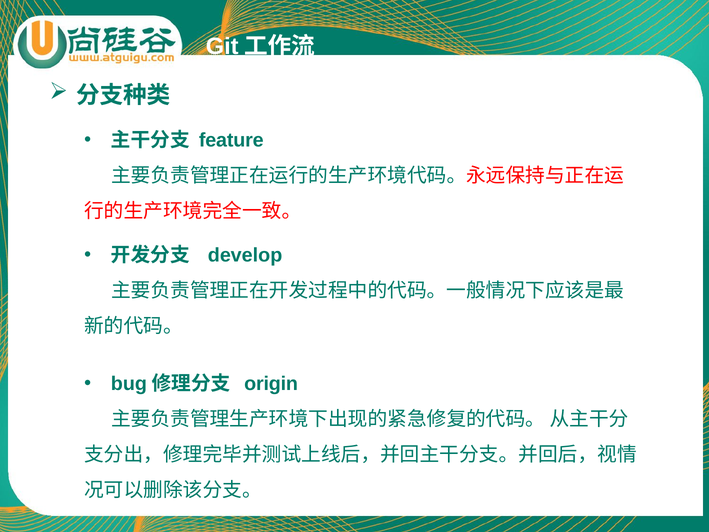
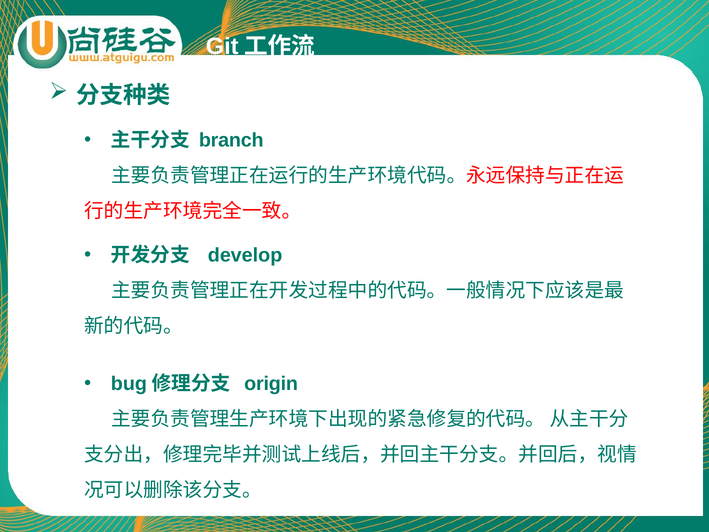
feature: feature -> branch (231, 140)
